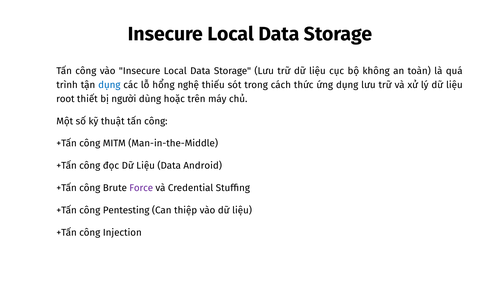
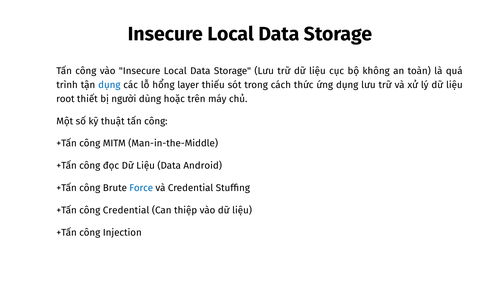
nghệ: nghệ -> layer (188, 85)
Force colour: purple -> blue (141, 188)
công Pentesting: Pentesting -> Credential (126, 211)
